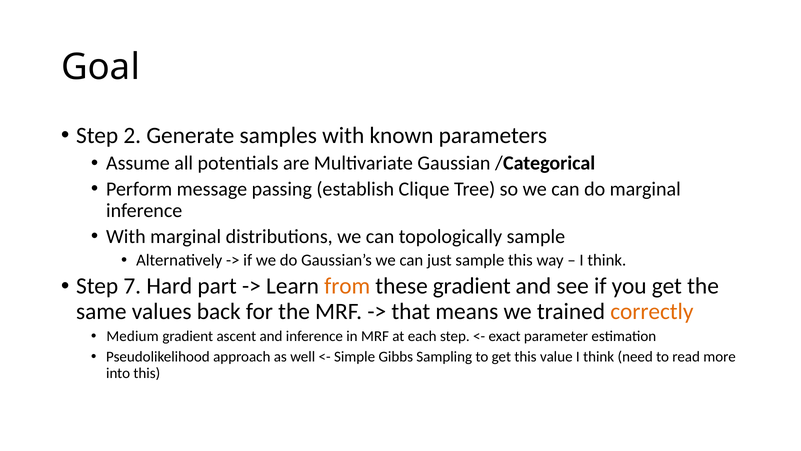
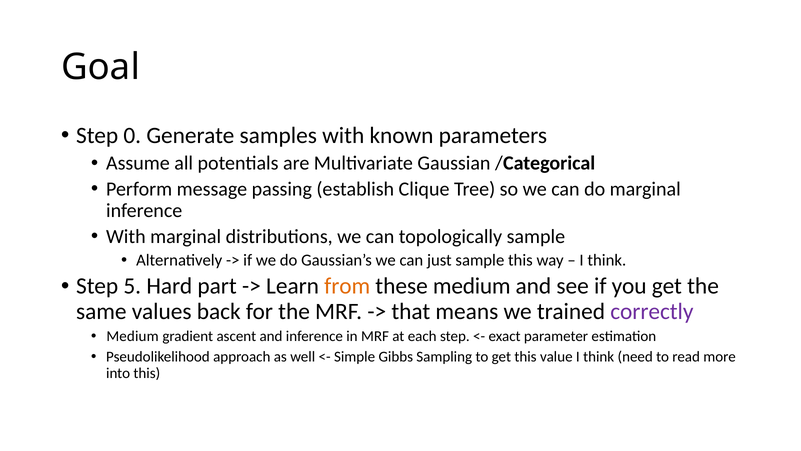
2: 2 -> 0 (132, 135)
7: 7 -> 5 (132, 286)
these gradient: gradient -> medium (472, 286)
correctly colour: orange -> purple (652, 311)
